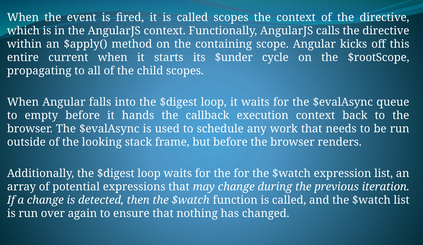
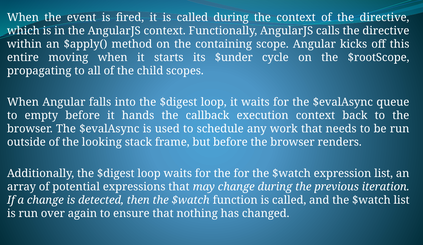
called scopes: scopes -> during (231, 18)
current: current -> moving (68, 58)
